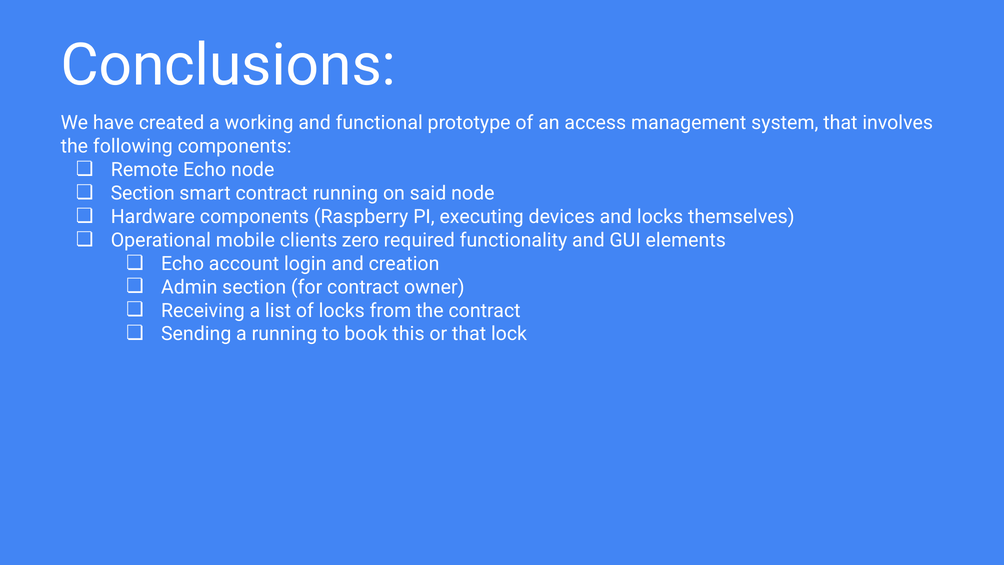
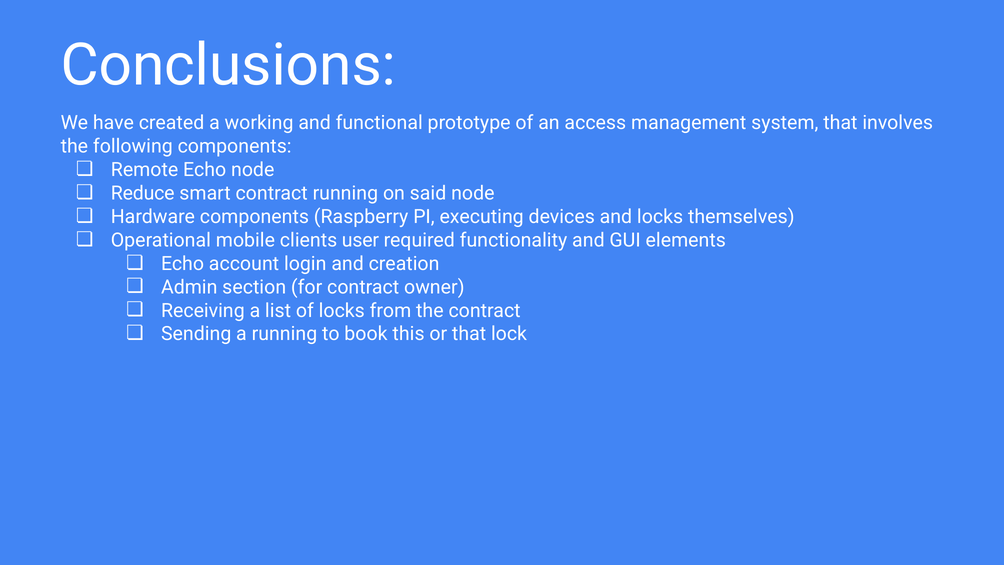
Section: Section -> Reduce (143, 193)
zero: zero -> user (360, 240)
